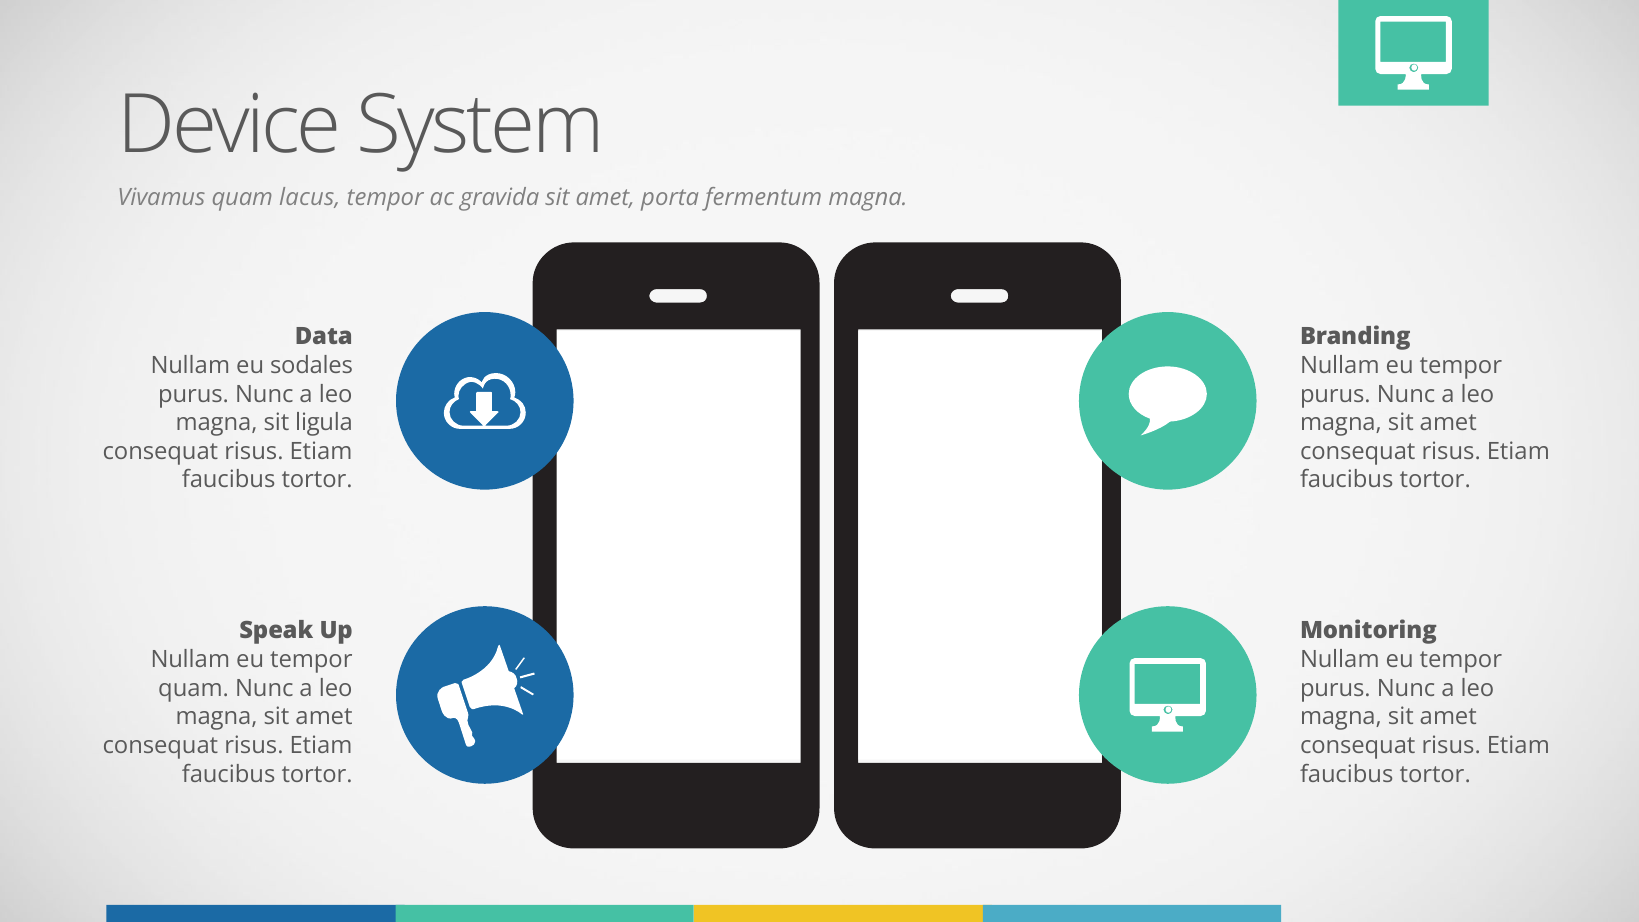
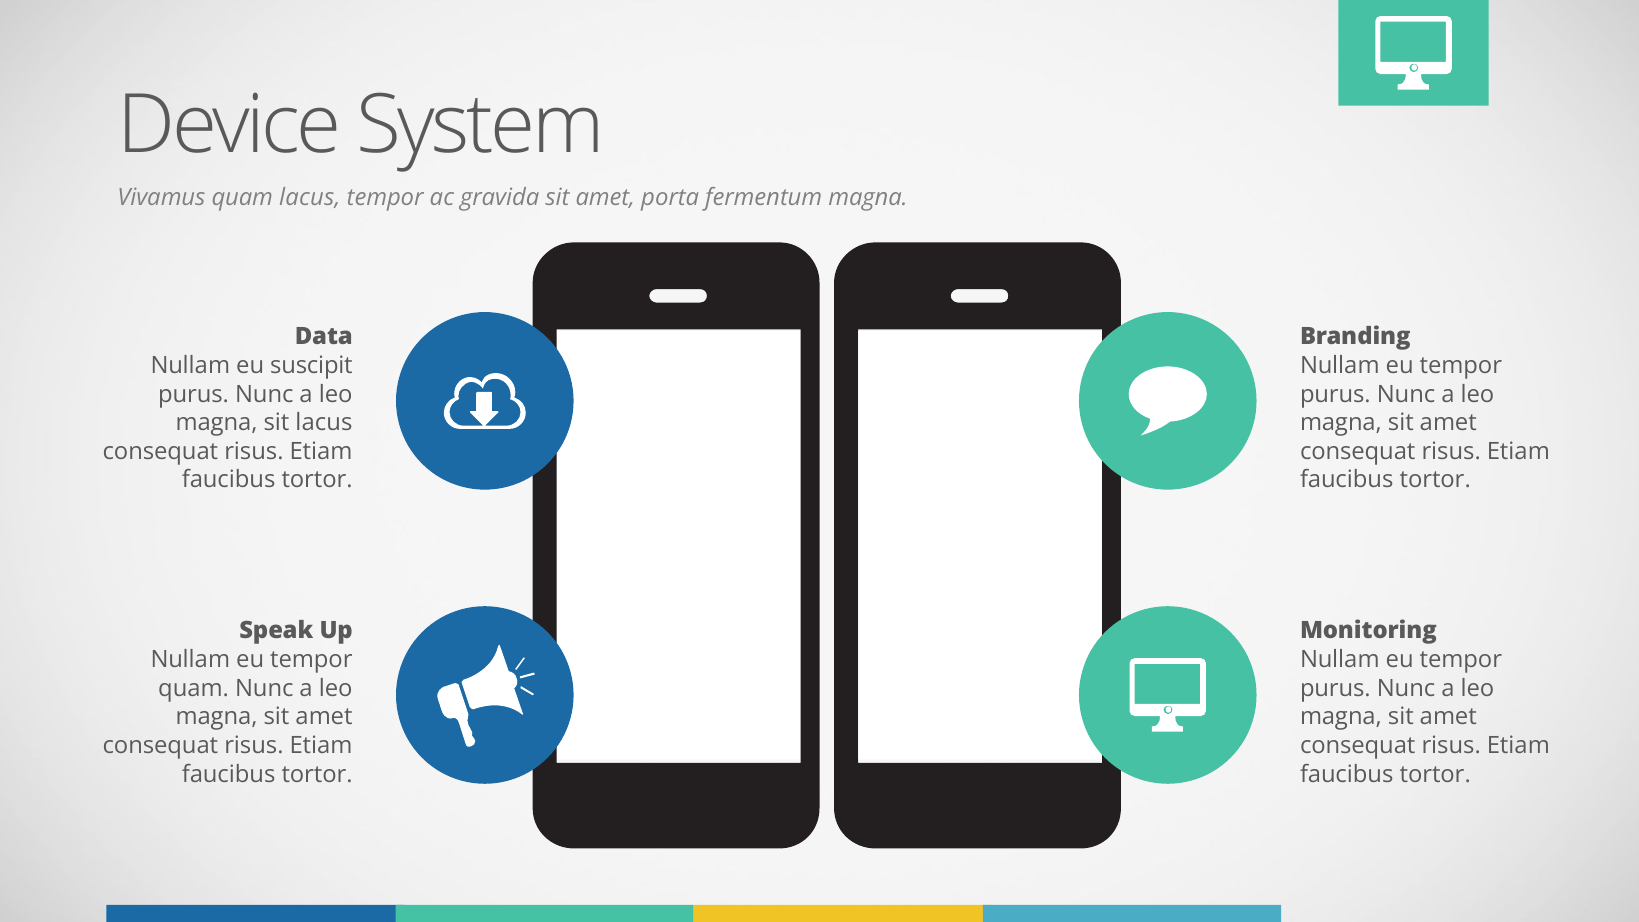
sodales: sodales -> suscipit (311, 365)
sit ligula: ligula -> lacus (324, 423)
